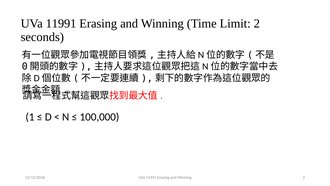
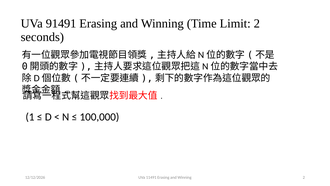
11991: 11991 -> 91491 (61, 23)
